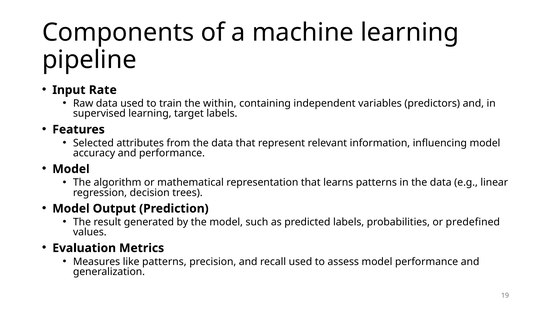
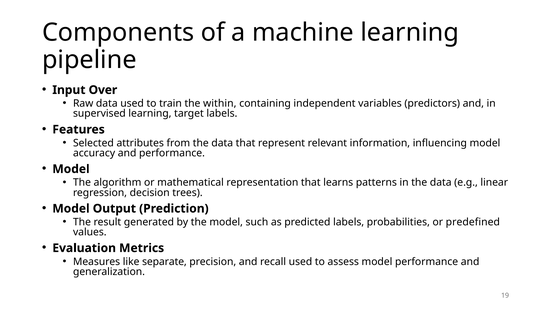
Rate: Rate -> Over (103, 90)
like patterns: patterns -> separate (164, 262)
